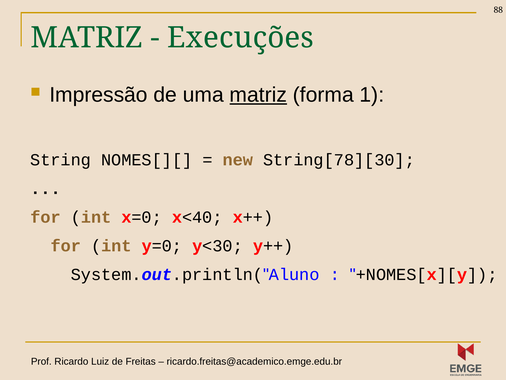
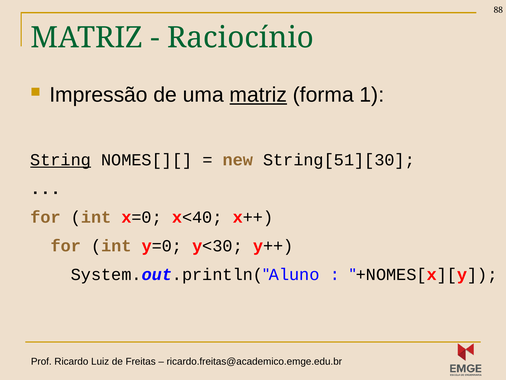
Execuções: Execuções -> Raciocínio (241, 38)
String underline: none -> present (61, 160)
String[78][30: String[78][30 -> String[51][30 (339, 160)
